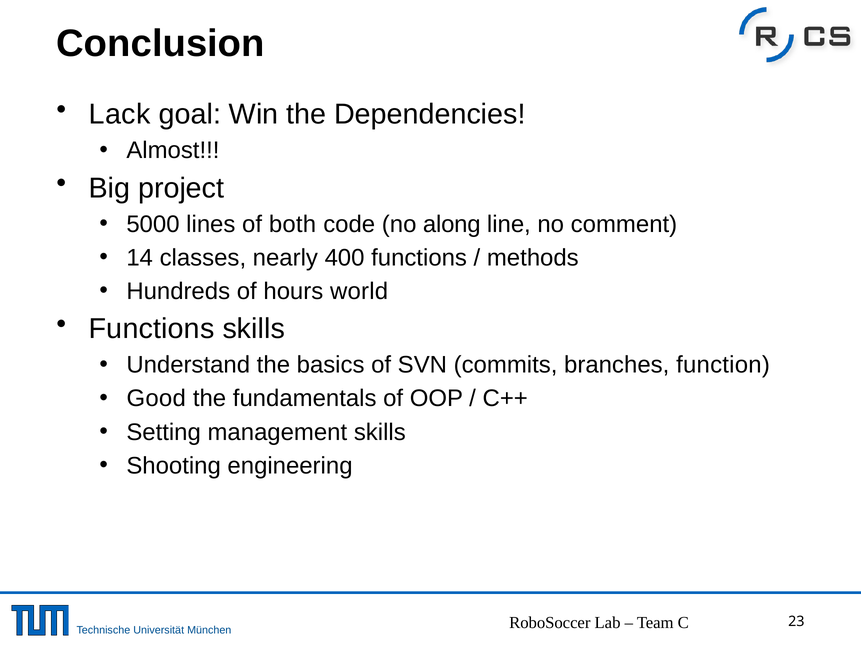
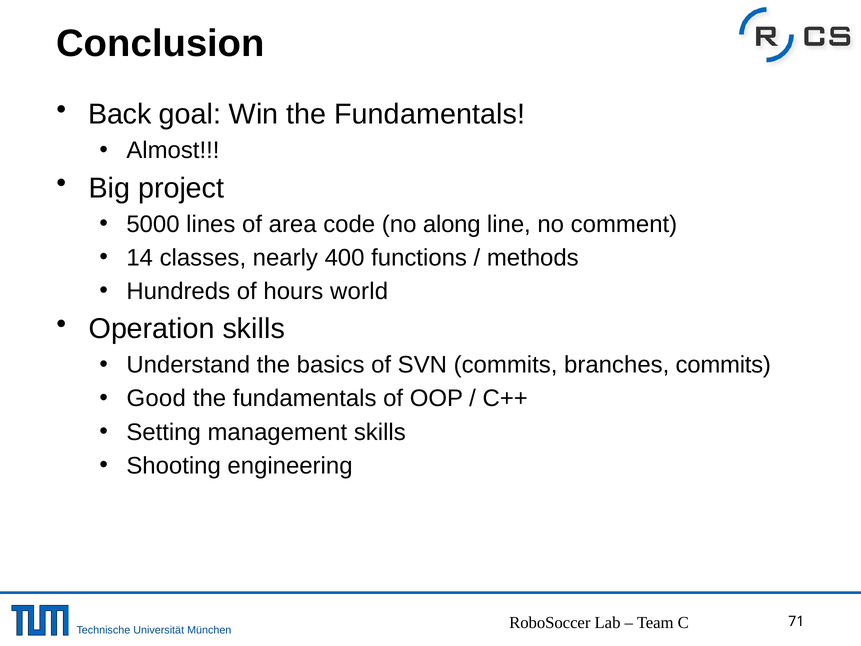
Lack: Lack -> Back (120, 114)
Win the Dependencies: Dependencies -> Fundamentals (430, 114)
both: both -> area (293, 224)
Functions: Functions -> Operation (152, 329)
branches function: function -> commits (723, 365)
23: 23 -> 71 (796, 621)
